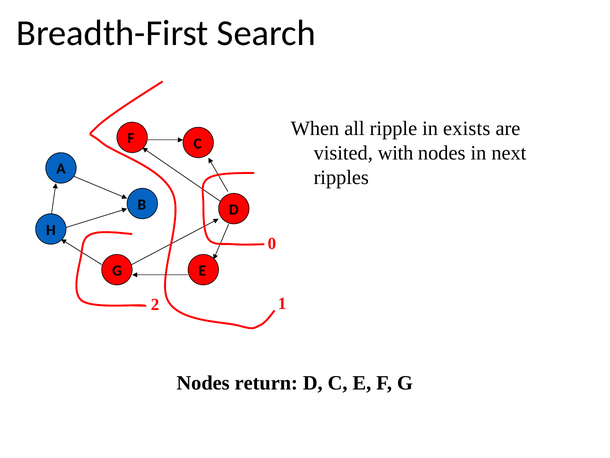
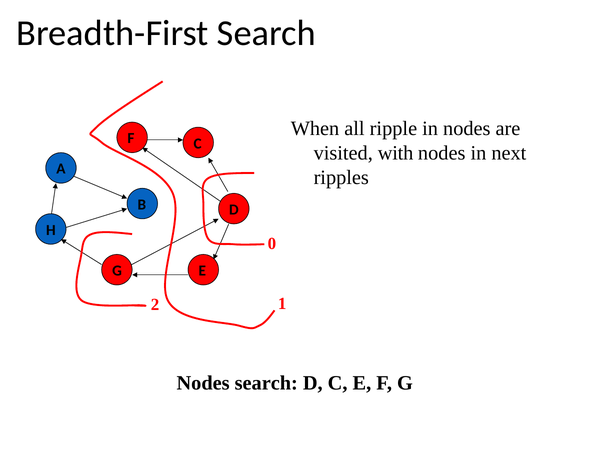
in exists: exists -> nodes (467, 128)
Nodes return: return -> search (266, 383)
